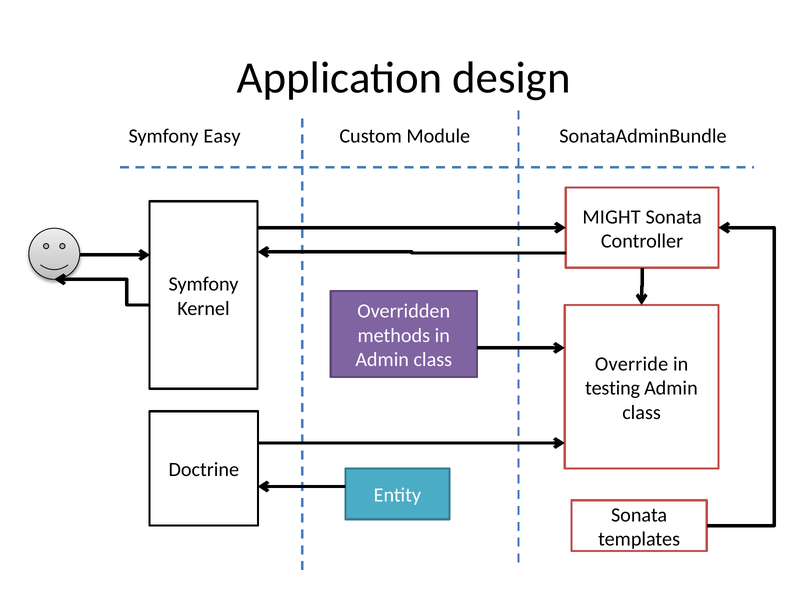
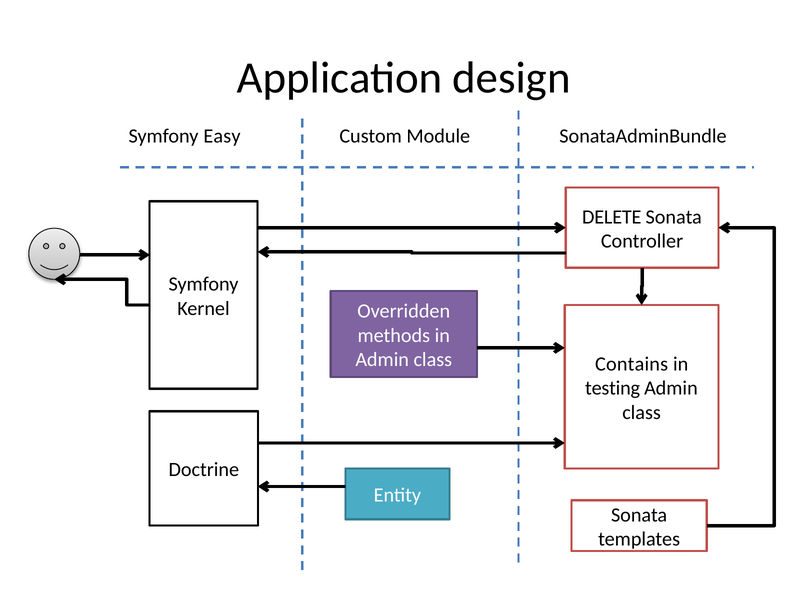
MIGHT: MIGHT -> DELETE (612, 217)
Override: Override -> Contains (632, 364)
